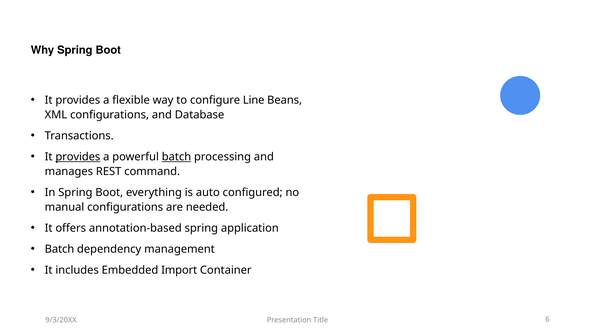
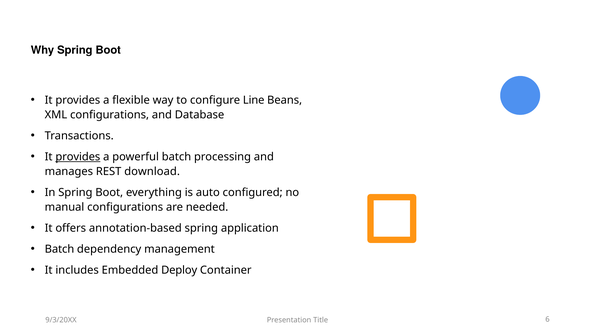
batch underline: present -> none (176, 157)
command: command -> download (152, 171)
Import: Import -> Deploy (179, 270)
